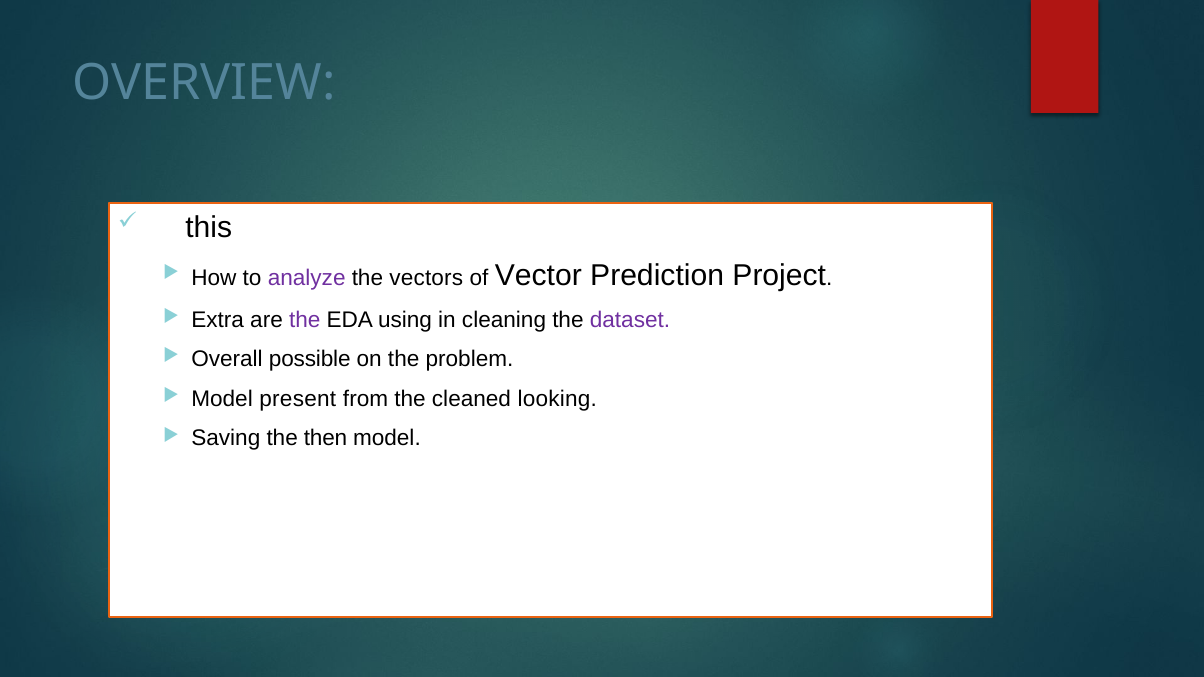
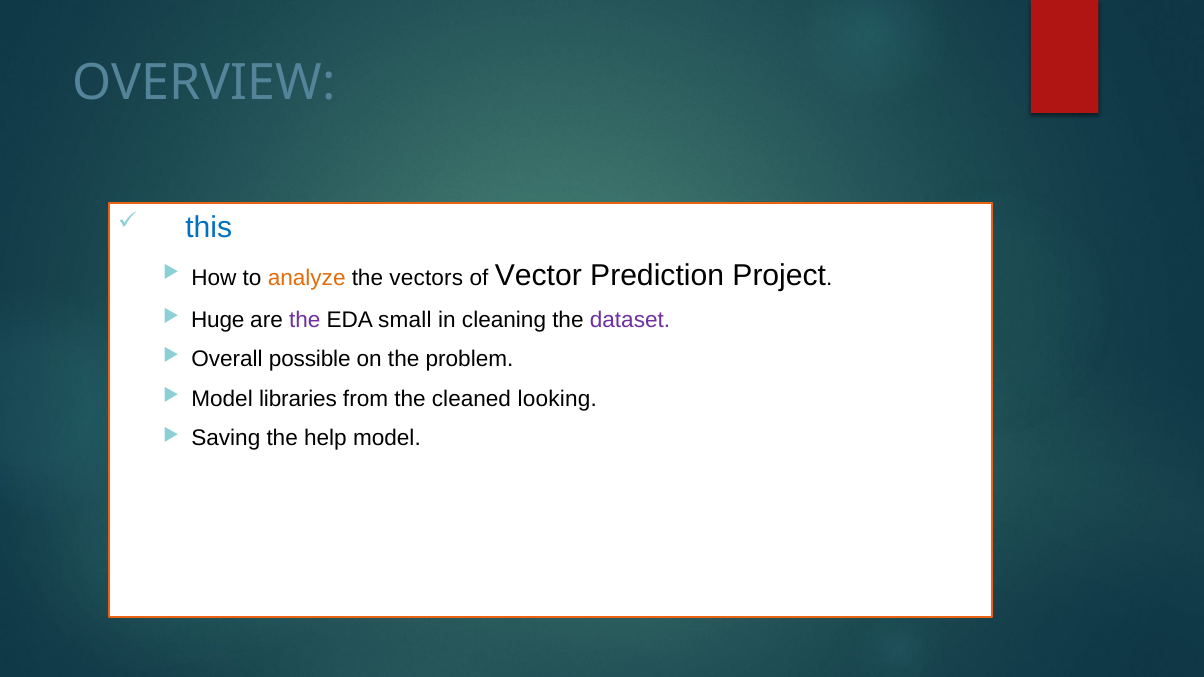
this colour: black -> blue (209, 227)
analyze colour: purple -> orange (307, 279)
Extra: Extra -> Huge (218, 320)
using: using -> small (405, 320)
present: present -> libraries (298, 399)
then: then -> help (325, 439)
